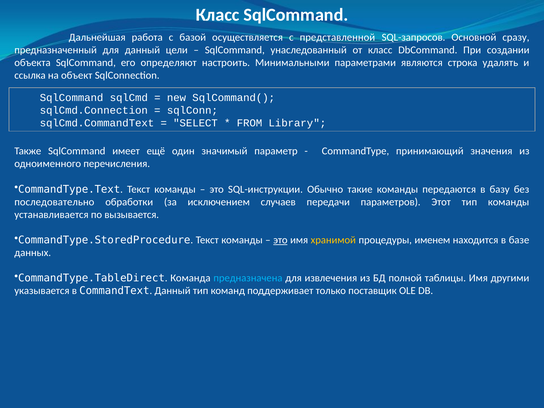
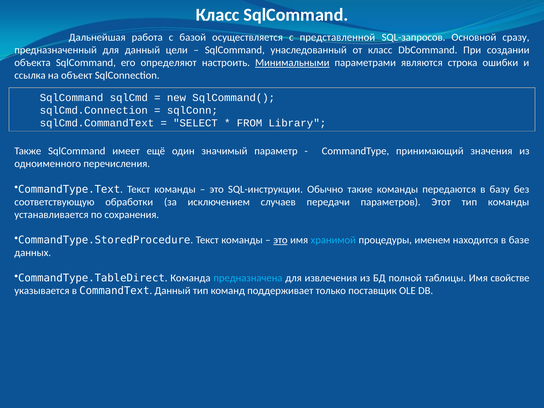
Минимальными underline: none -> present (292, 63)
удалять: удалять -> ошибки (500, 63)
последовательно: последовательно -> соответствующую (54, 202)
вызывается: вызывается -> сохранения (132, 215)
хранимой colour: yellow -> light blue (333, 240)
другими: другими -> свойстве (510, 278)
